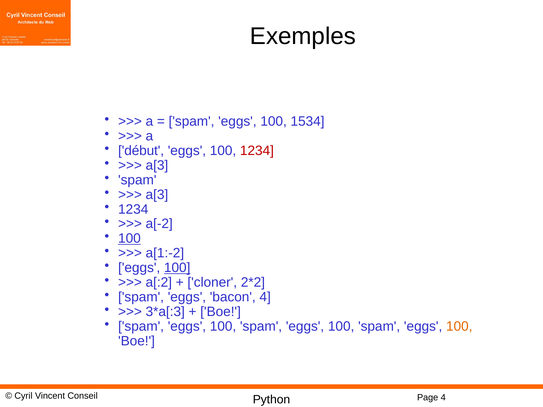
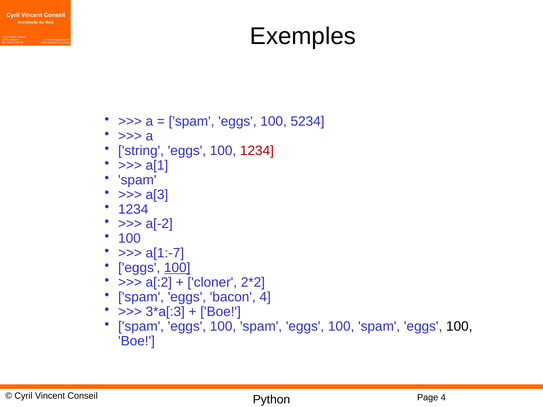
1534: 1534 -> 5234 (308, 121)
début: début -> string (141, 151)
a[3: a[3 -> a[1 (157, 165)
100 underline: present -> none (129, 239)
a[1:-2: a[1:-2 -> a[1:-7 (165, 253)
100 colour: orange -> black (459, 327)
